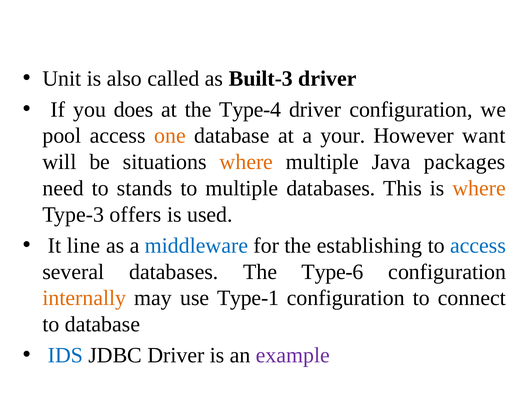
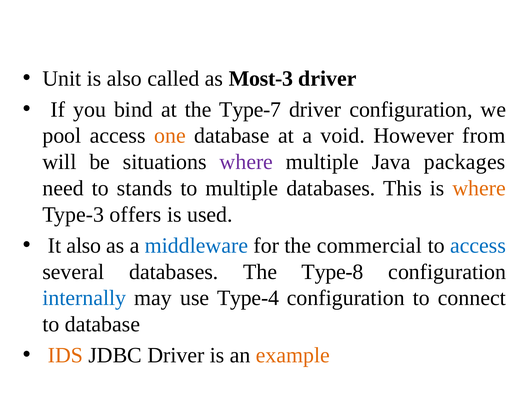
Built-3: Built-3 -> Most-3 (261, 79)
does: does -> bind (133, 109)
Type-4: Type-4 -> Type-7 (250, 109)
your: your -> void (343, 136)
want: want -> from (484, 136)
where colour: orange -> purple (246, 162)
It line: line -> also (84, 245)
establishing: establishing -> commercial (369, 245)
Type-6: Type-6 -> Type-8 (333, 272)
internally colour: orange -> blue (84, 298)
Type-1: Type-1 -> Type-4 (248, 298)
IDS colour: blue -> orange (65, 355)
example colour: purple -> orange (293, 355)
